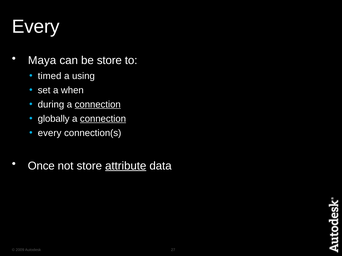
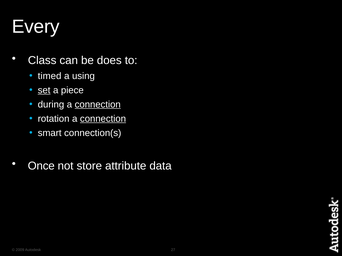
Maya: Maya -> Class (42, 61)
be store: store -> does (109, 61)
set underline: none -> present (44, 90)
when: when -> piece (72, 90)
globally: globally -> rotation (54, 119)
every: every -> smart (50, 133)
attribute underline: present -> none (126, 166)
